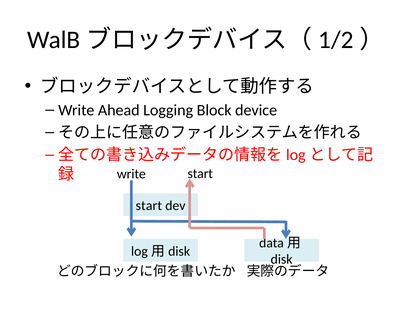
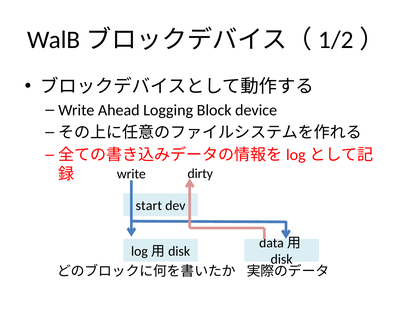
write start: start -> dirty (200, 174)
